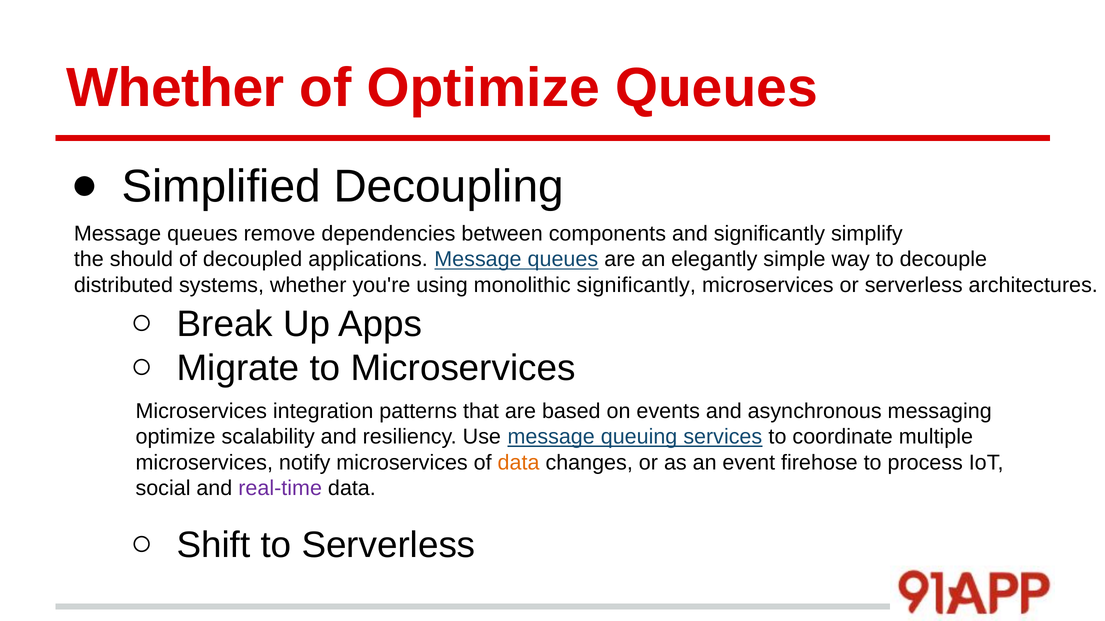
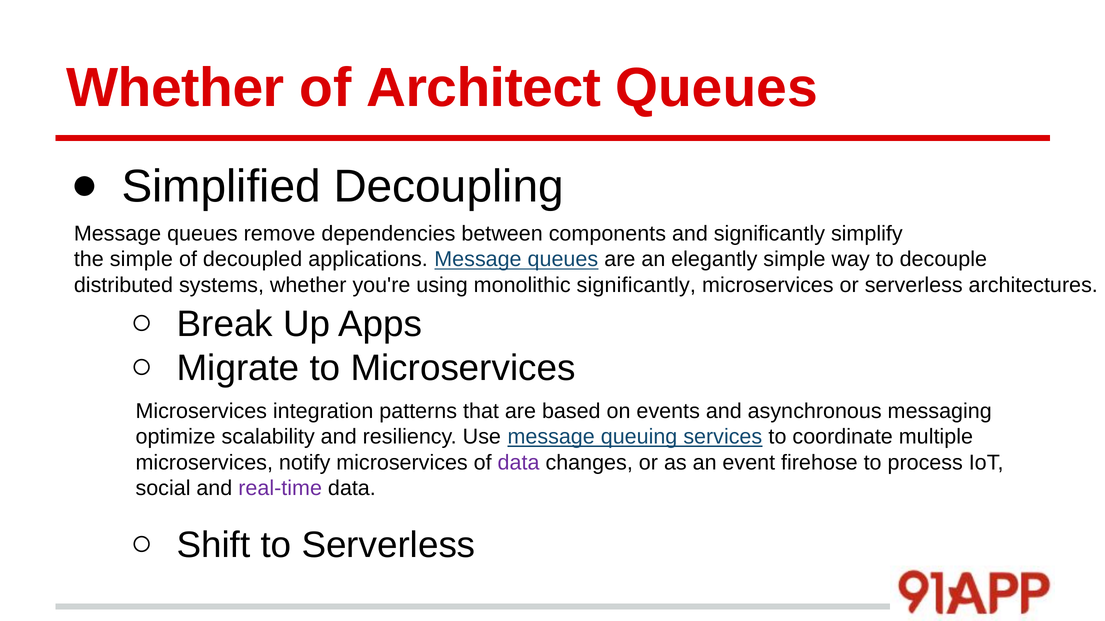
of Optimize: Optimize -> Architect (484, 88)
the should: should -> simple (141, 260)
data colour: orange -> purple (519, 463)
